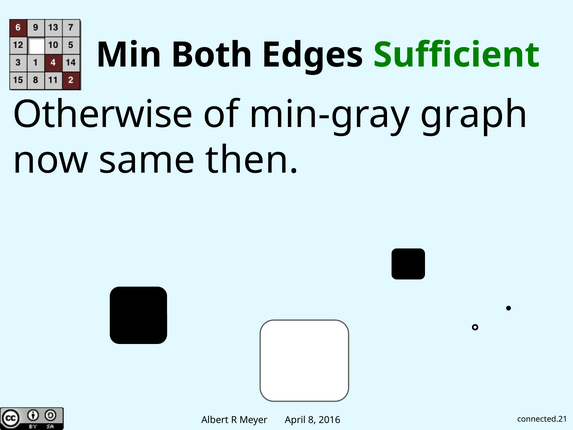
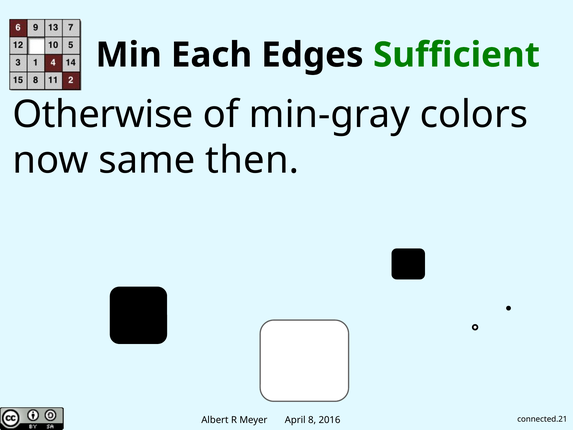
Both: Both -> Each (212, 55)
graph: graph -> colors (474, 114)
